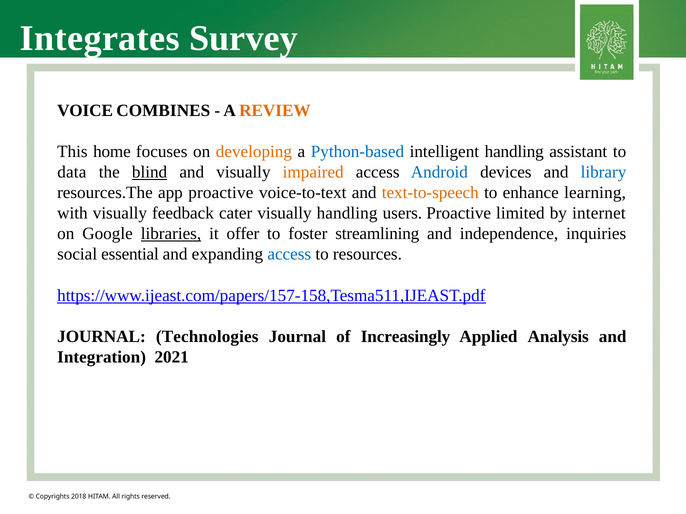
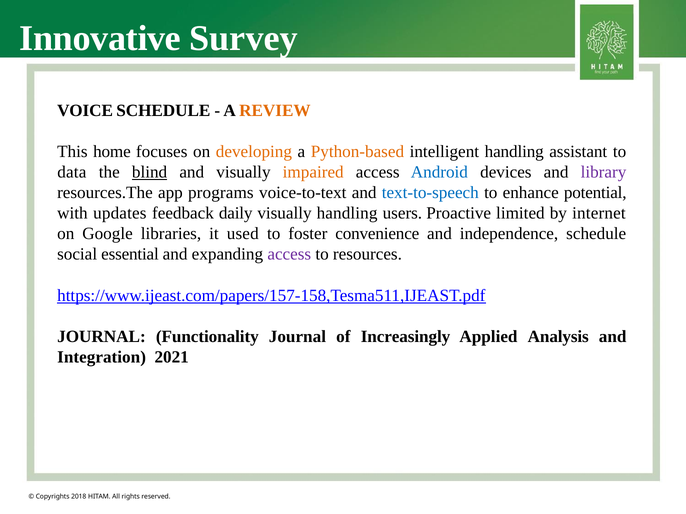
Integrates: Integrates -> Innovative (100, 38)
VOICE COMBINES: COMBINES -> SCHEDULE (163, 111)
Python-based colour: blue -> orange (357, 152)
library colour: blue -> purple (603, 172)
app proactive: proactive -> programs (221, 193)
text-to-speech colour: orange -> blue (430, 193)
learning: learning -> potential (595, 193)
with visually: visually -> updates (120, 213)
cater: cater -> daily (236, 213)
libraries underline: present -> none (171, 234)
offer: offer -> used (243, 234)
streamlining: streamlining -> convenience (377, 234)
independence inquiries: inquiries -> schedule (596, 234)
access colour: blue -> purple (289, 255)
Technologies: Technologies -> Functionality (207, 337)
